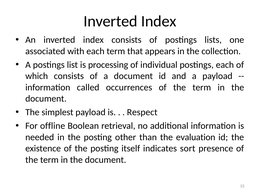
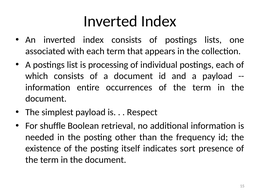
called: called -> entire (88, 87)
offline: offline -> shuffle (53, 126)
evaluation: evaluation -> frequency (196, 137)
